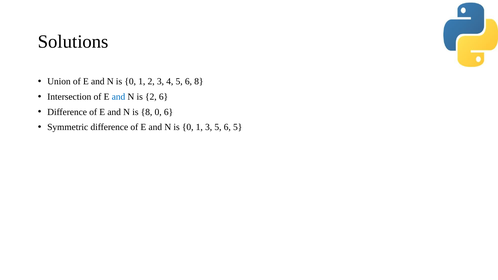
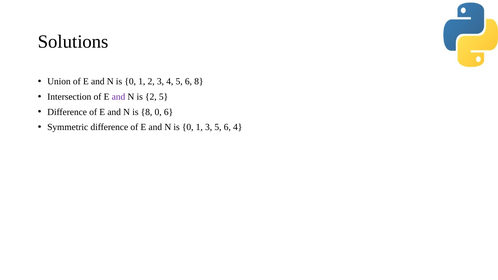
and colour: blue -> purple (118, 97)
2 6: 6 -> 5 (164, 97)
6 5: 5 -> 4 (238, 127)
